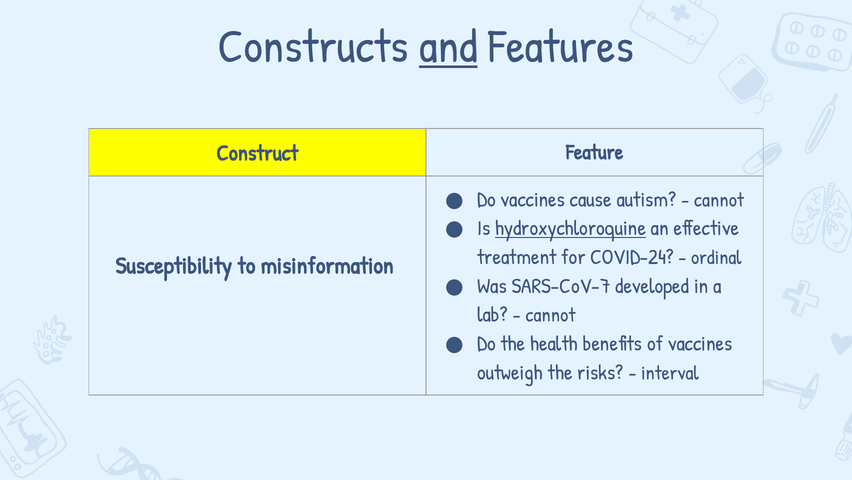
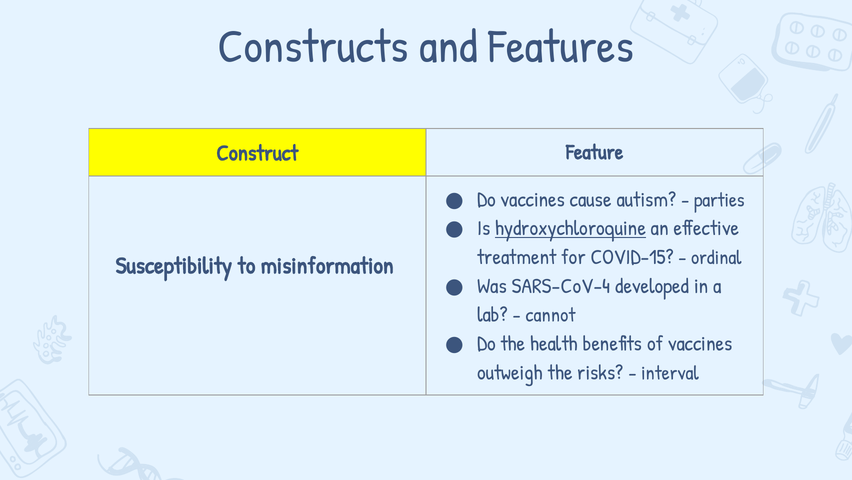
and underline: present -> none (448, 46)
cannot: cannot -> parties (719, 200)
COVID-24: COVID-24 -> COVID-15 (632, 257)
SARS-CoV-7: SARS-CoV-7 -> SARS-CoV-4 (561, 286)
